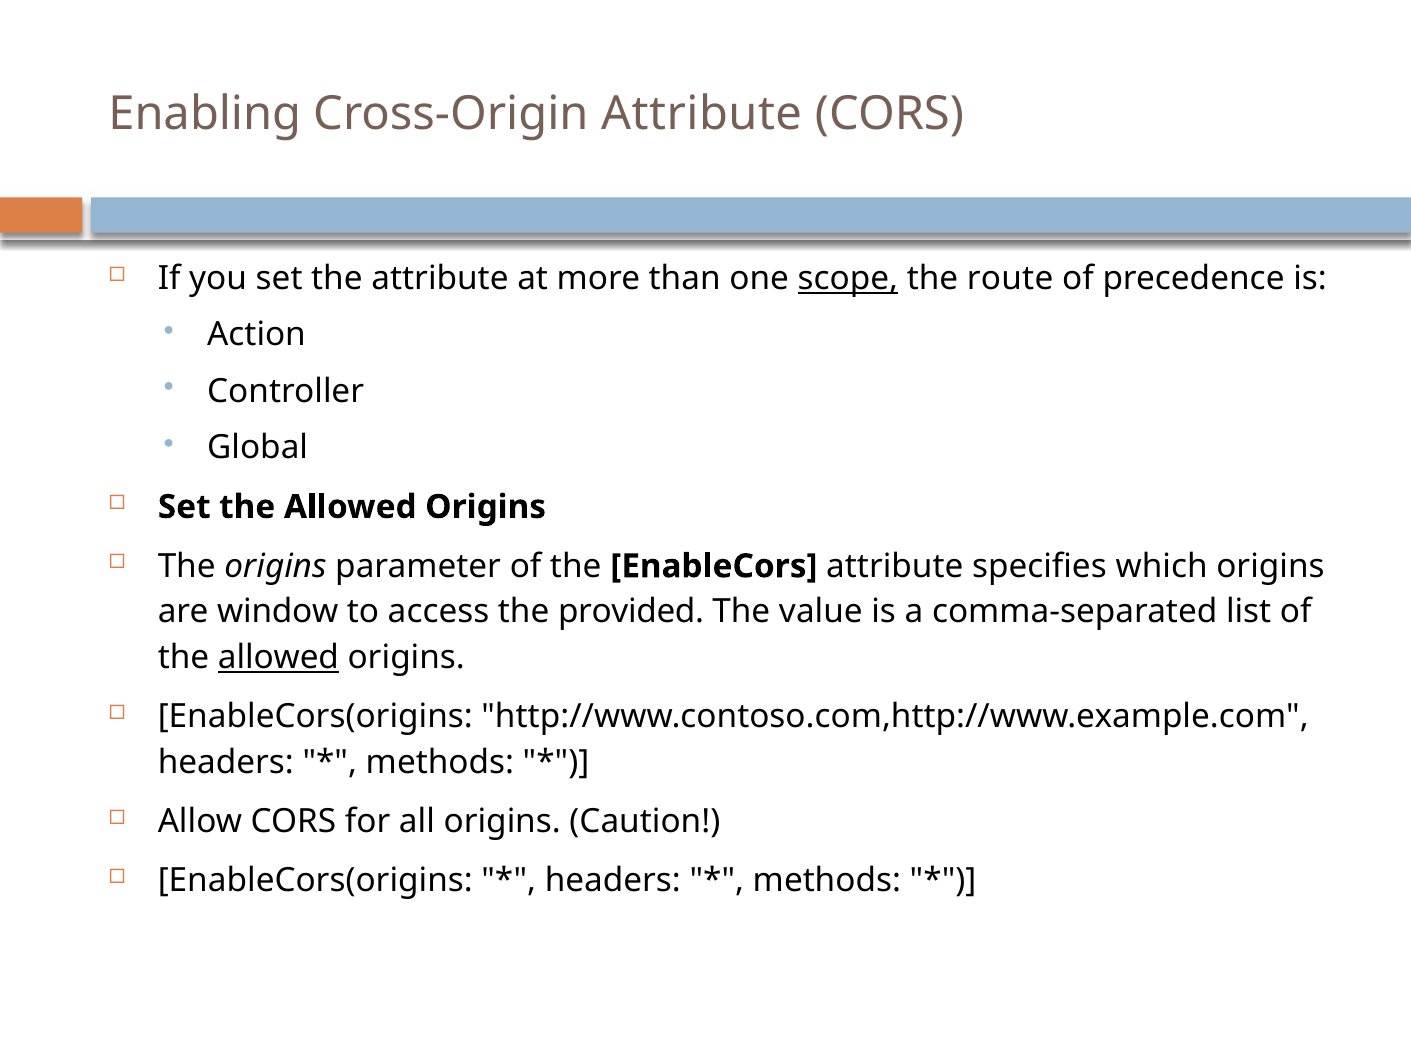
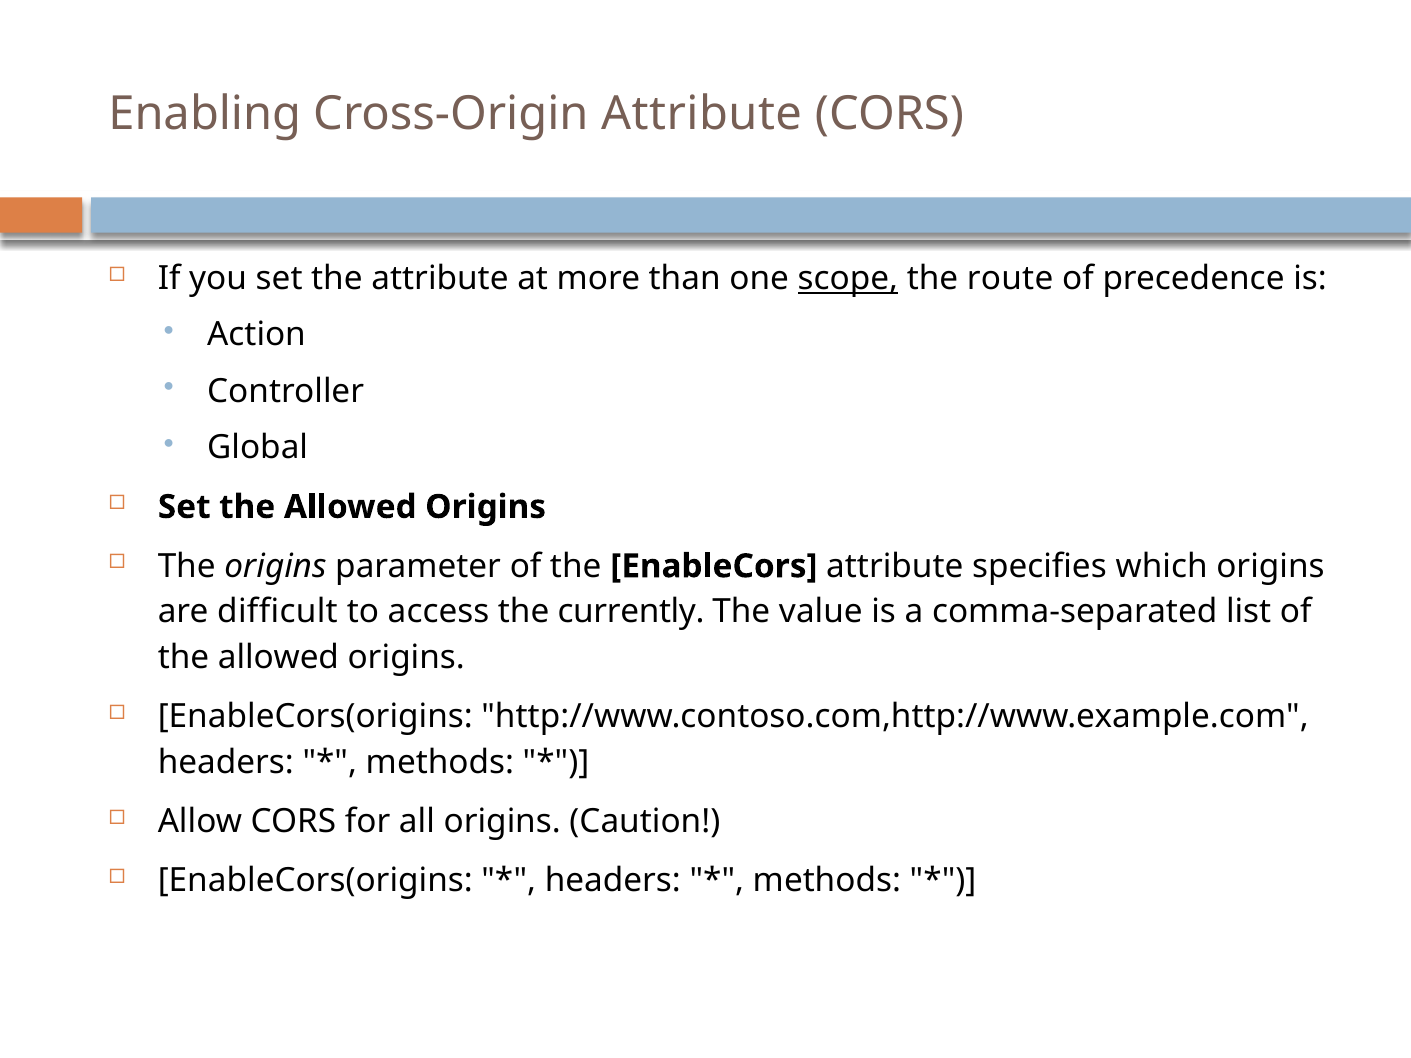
window: window -> difficult (277, 612)
provided: provided -> currently (631, 612)
allowed underline: present -> none (278, 658)
